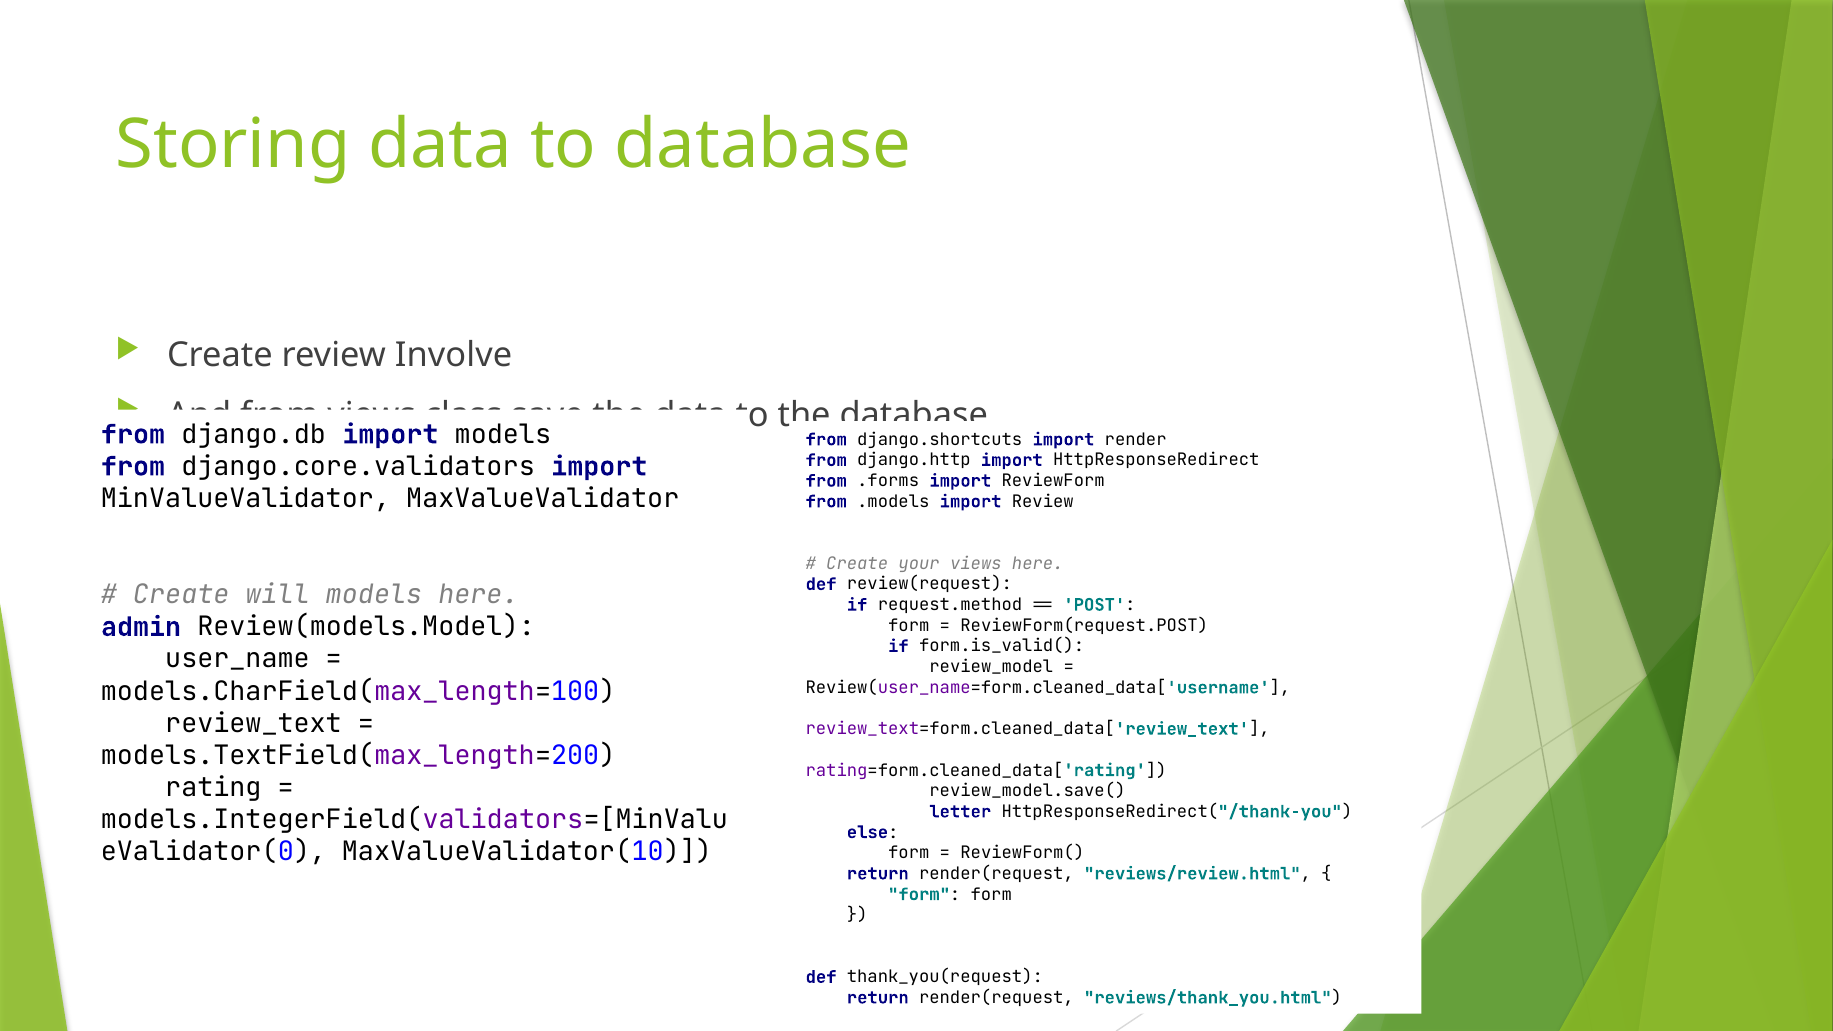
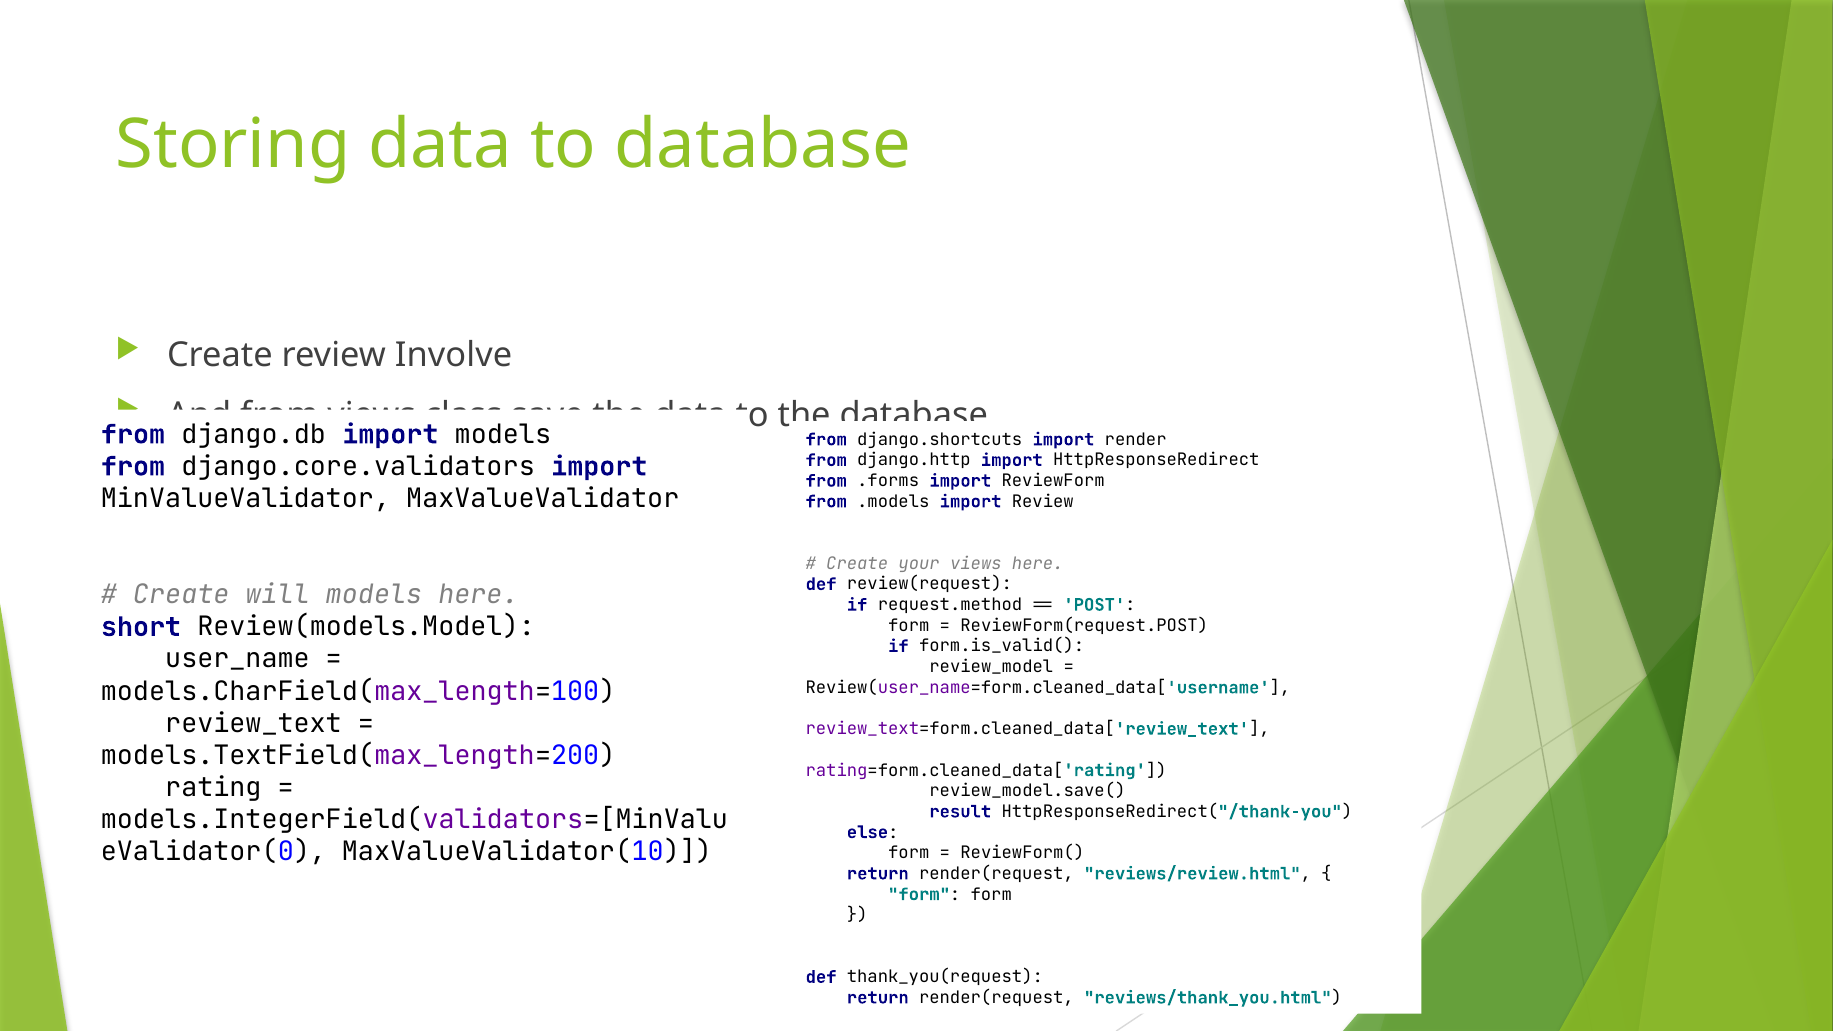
admin: admin -> short (141, 627)
letter: letter -> result (960, 812)
